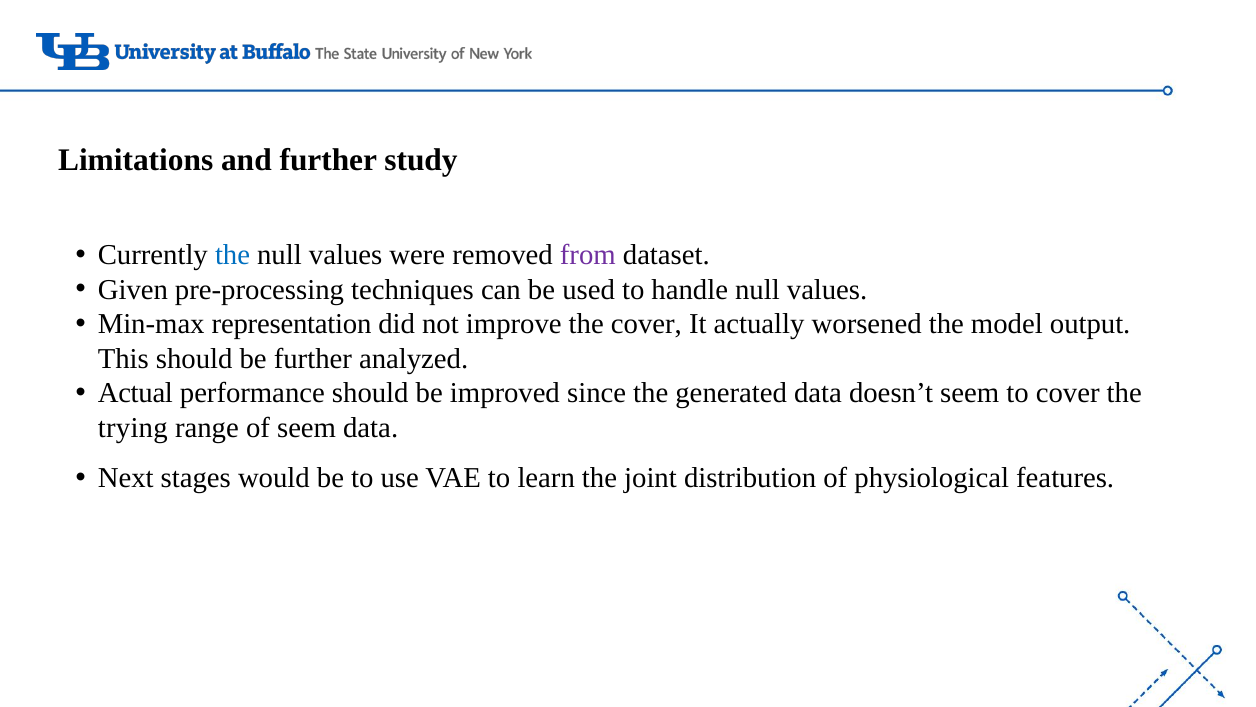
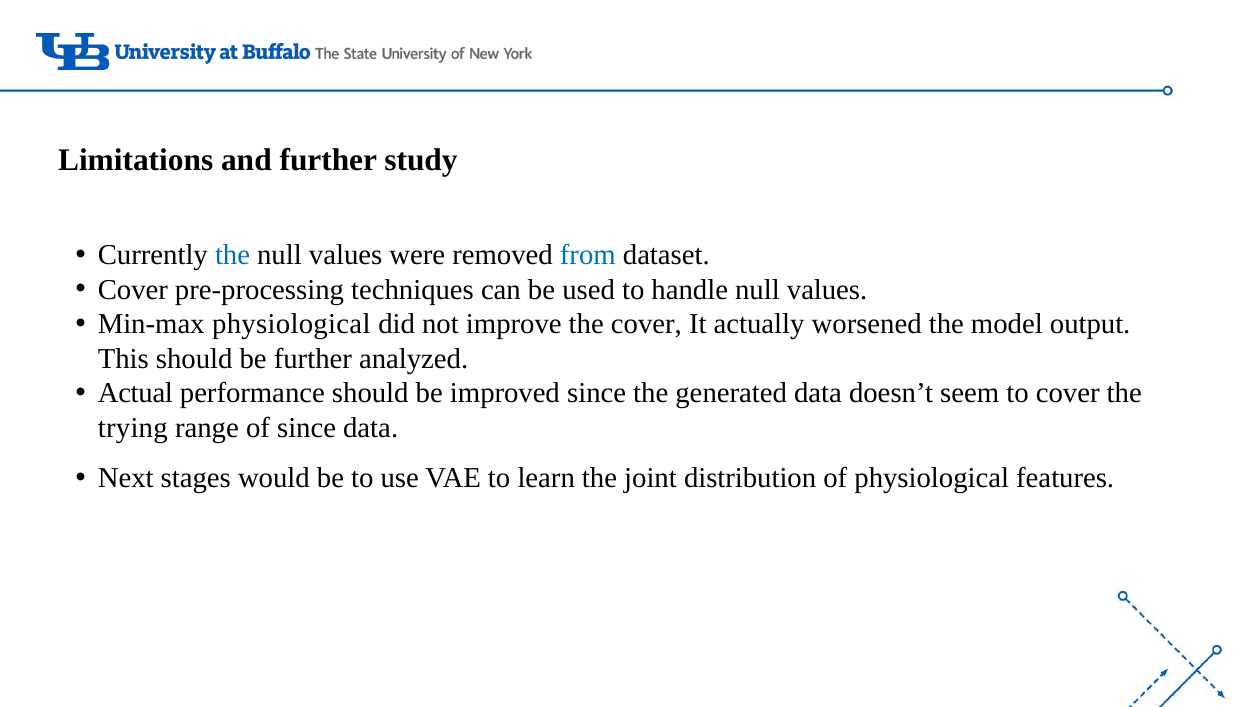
from colour: purple -> blue (588, 255)
Given: Given -> Cover (133, 290)
Min-max representation: representation -> physiological (291, 324)
of seem: seem -> since (307, 428)
